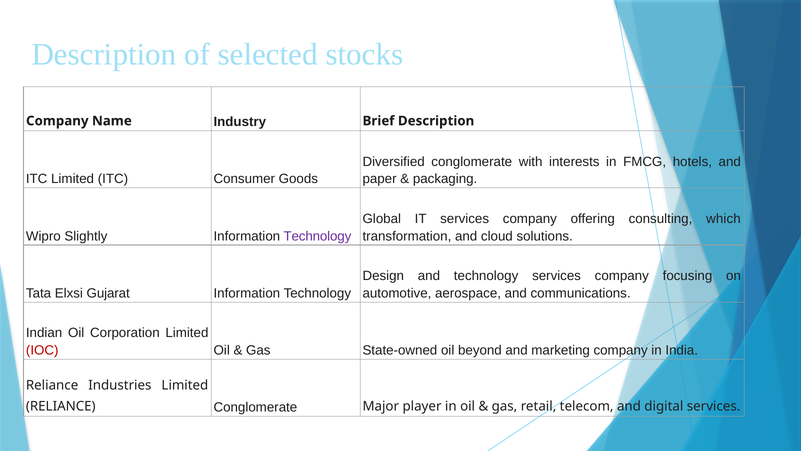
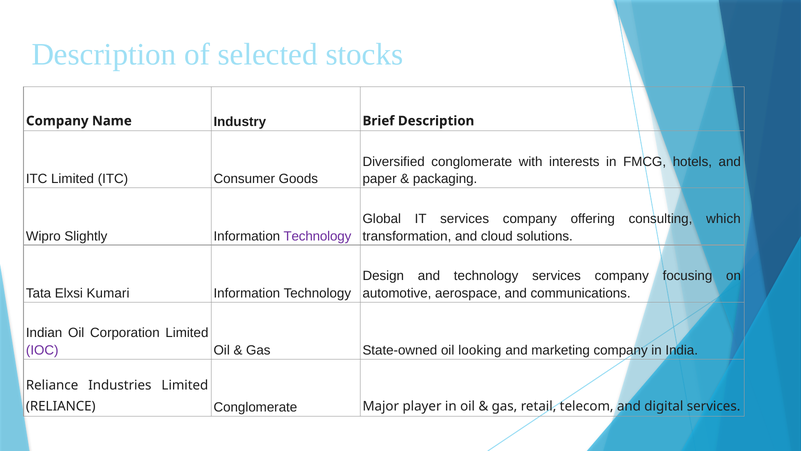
Gujarat: Gujarat -> Kumari (108, 293)
IOC colour: red -> purple (42, 350)
beyond: beyond -> looking (480, 350)
